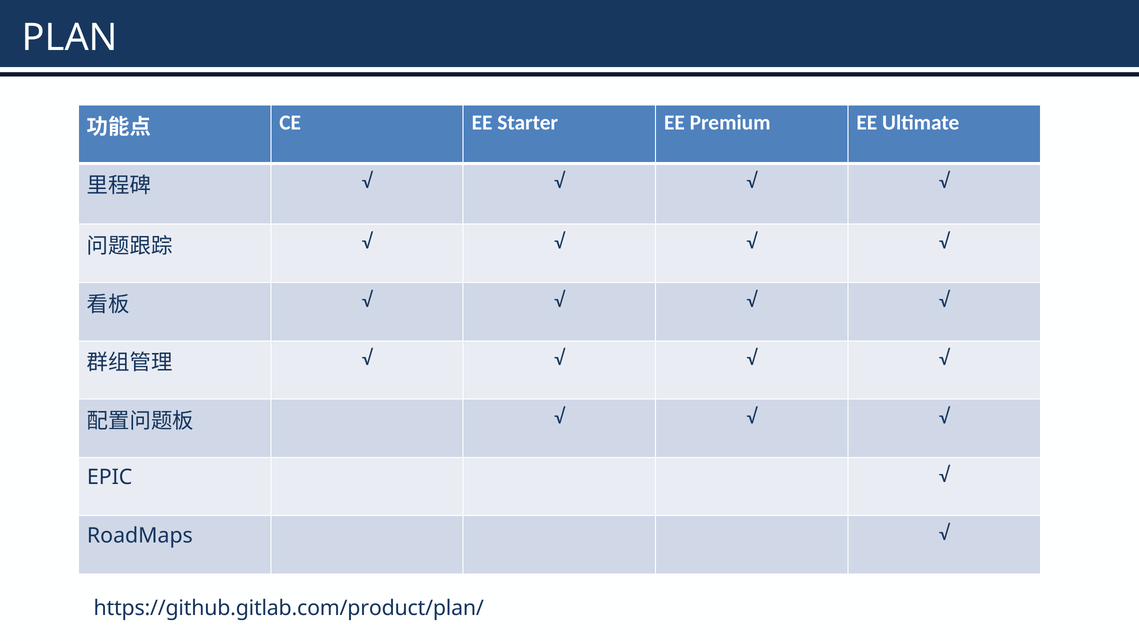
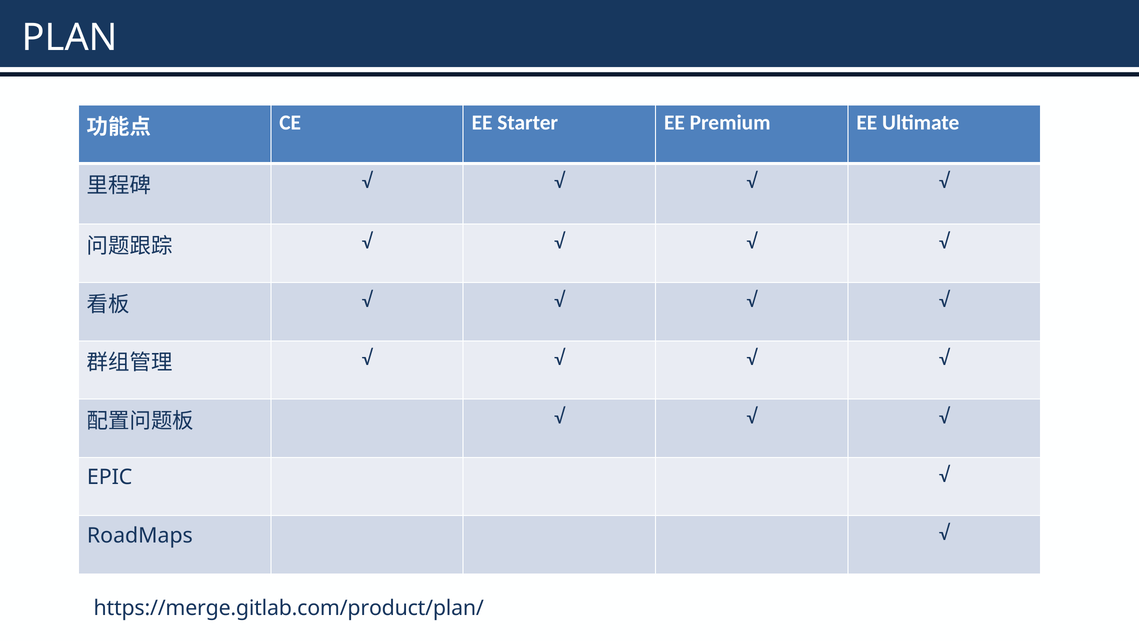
https://github.gitlab.com/product/plan/: https://github.gitlab.com/product/plan/ -> https://merge.gitlab.com/product/plan/ (289, 608)
